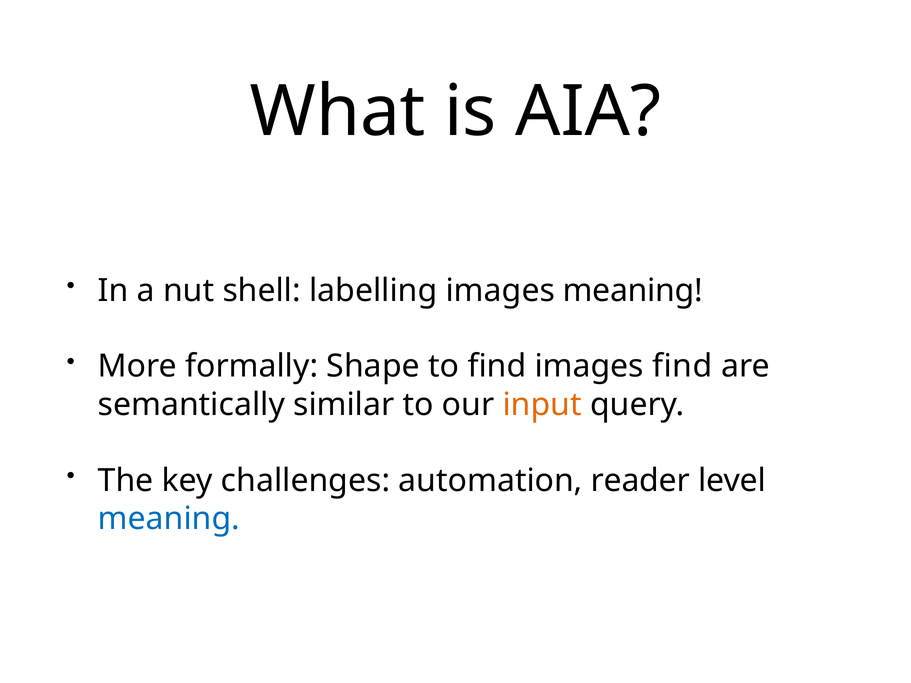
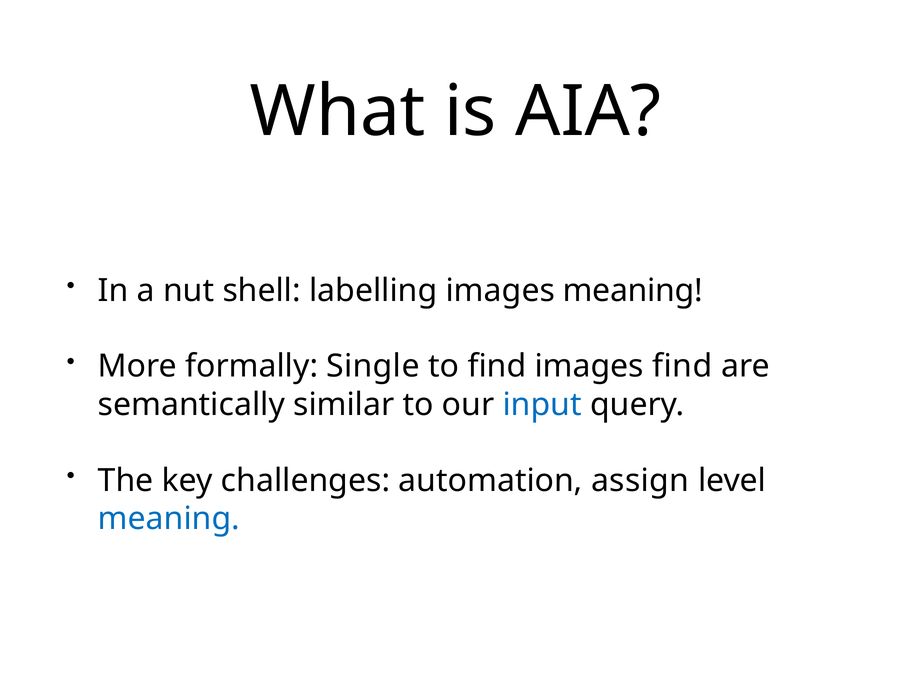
Shape: Shape -> Single (373, 366)
input colour: orange -> blue (542, 405)
reader: reader -> assign (640, 481)
